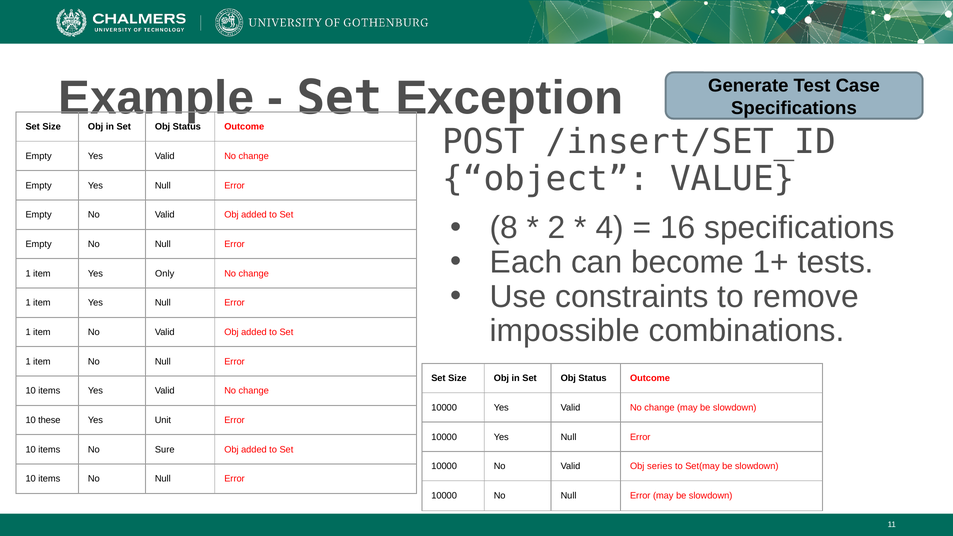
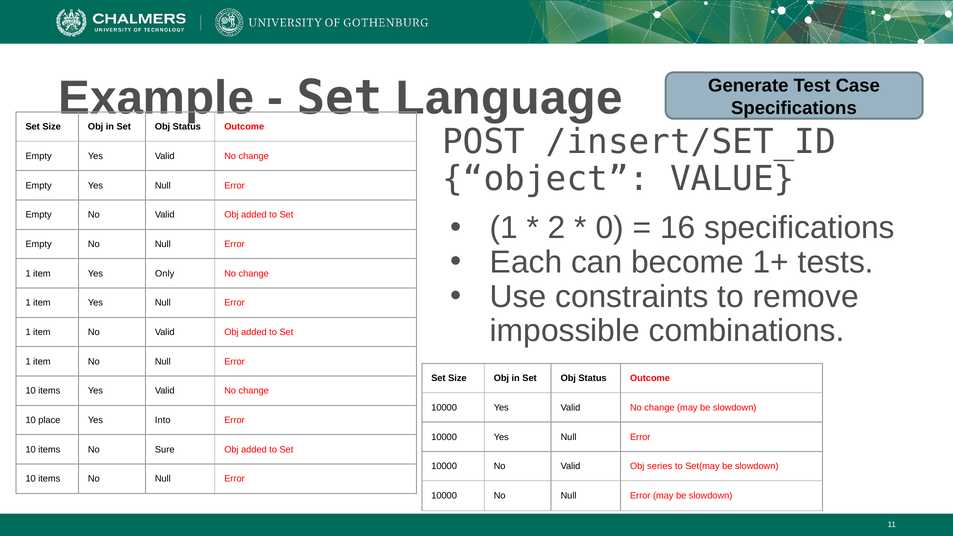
Exception: Exception -> Language (509, 98)
8: 8 -> 1 (504, 228)
4: 4 -> 0 (610, 228)
these: these -> place (49, 420)
Unit: Unit -> Into (163, 420)
